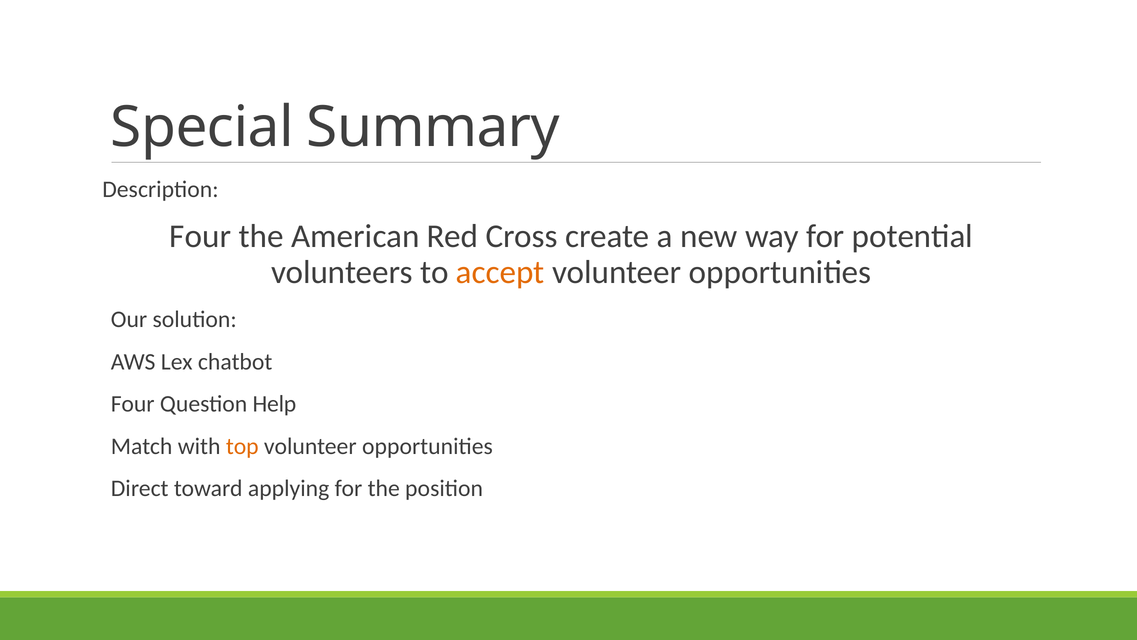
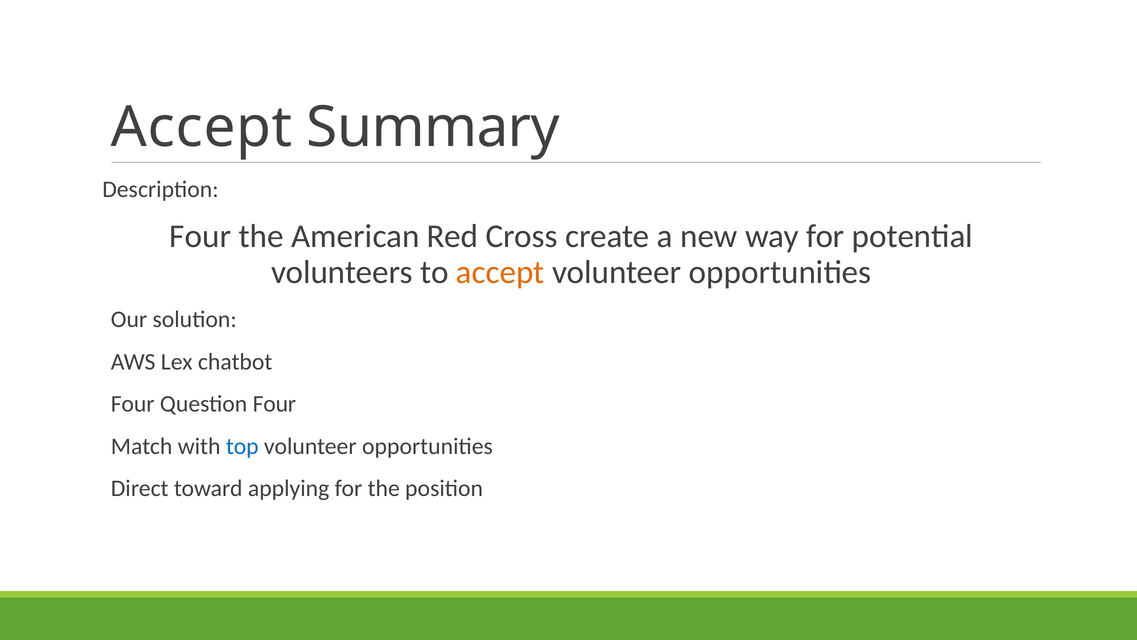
Special: Special -> Accept (202, 127)
Question Help: Help -> Four (274, 404)
top colour: orange -> blue (242, 446)
